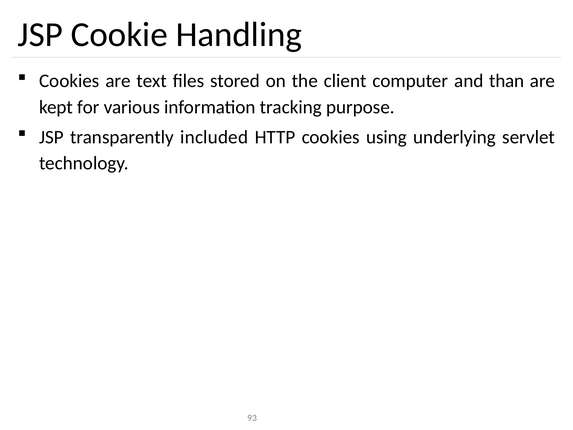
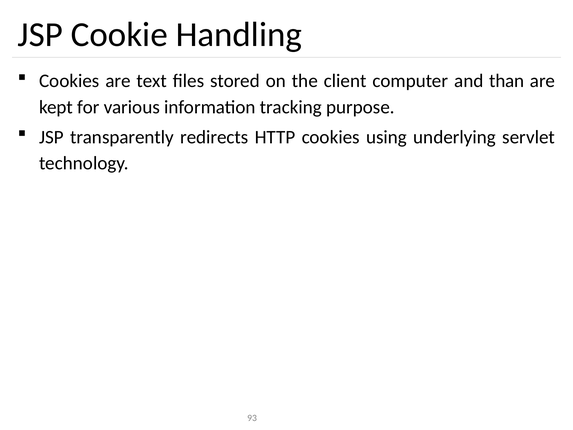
included: included -> redirects (214, 137)
